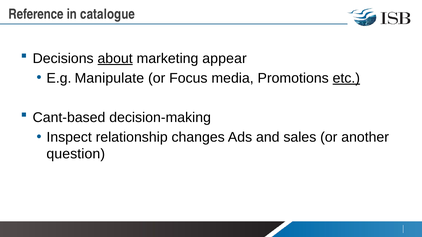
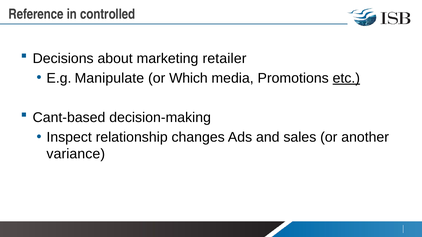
catalogue: catalogue -> controlled (108, 14)
about underline: present -> none (115, 58)
appear: appear -> retailer (224, 58)
Focus: Focus -> Which (188, 78)
question: question -> variance (76, 154)
